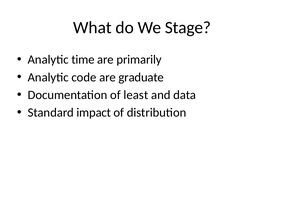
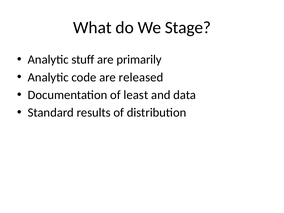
time: time -> stuff (83, 60)
graduate: graduate -> released (141, 77)
impact: impact -> results (94, 113)
